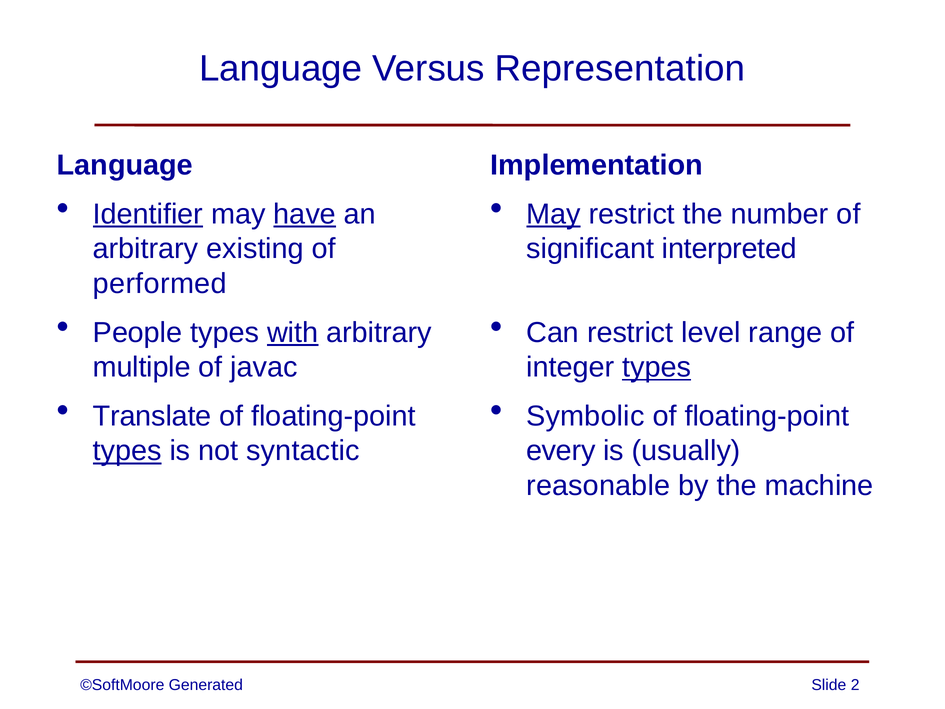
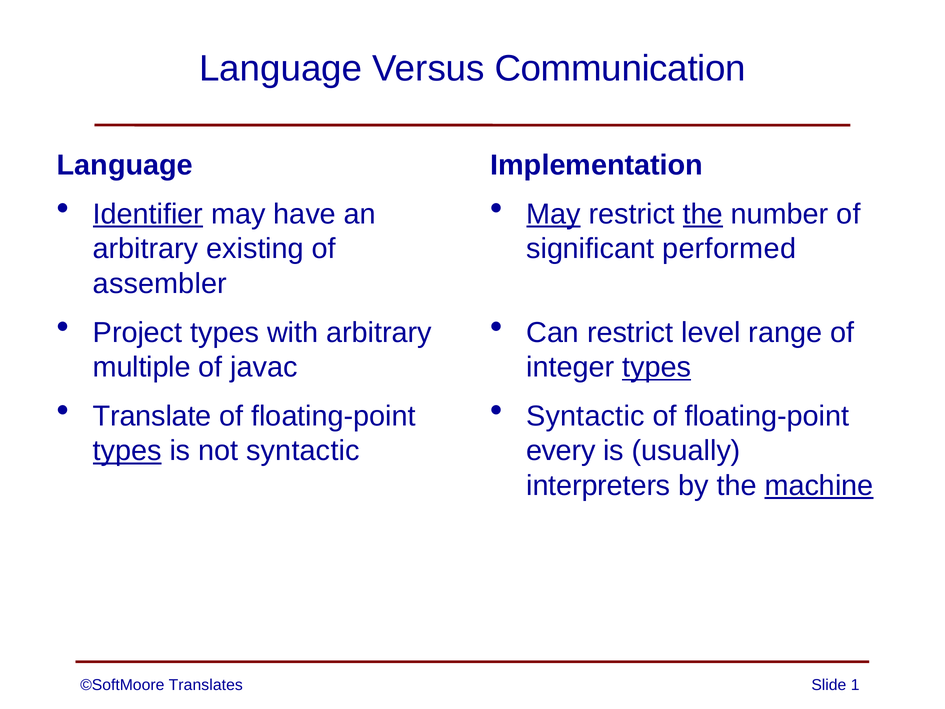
Representation: Representation -> Communication (620, 69)
have underline: present -> none (305, 214)
the underline: none -> present (703, 214)
interpreted: interpreted -> performed (729, 249)
performed: performed -> assembler (160, 283)
People: People -> Project (138, 332)
with underline: present -> none (293, 332)
Symbolic: Symbolic -> Syntactic (585, 416)
reasonable: reasonable -> interpreters (598, 485)
machine underline: none -> present (819, 485)
Generated: Generated -> Translates (206, 685)
2: 2 -> 1 (855, 685)
